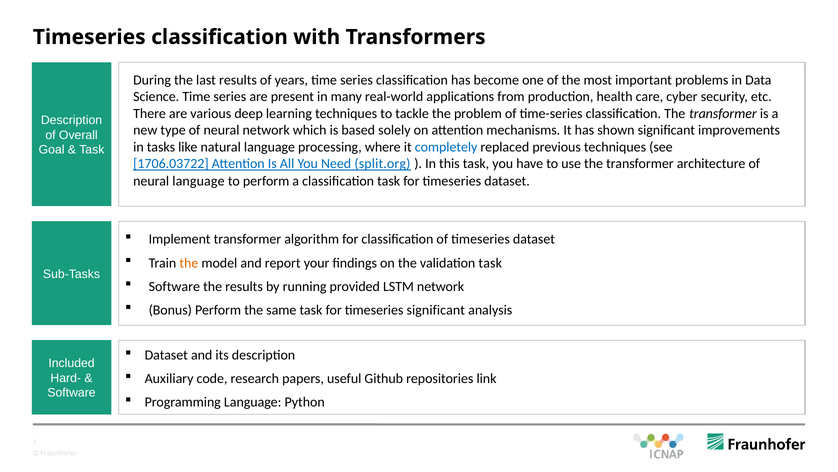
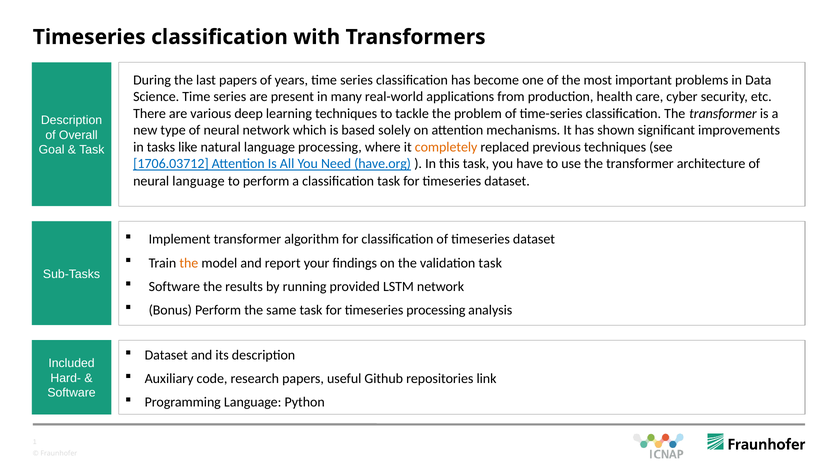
last results: results -> papers (238, 80)
completely colour: blue -> orange (446, 147)
1706.03722: 1706.03722 -> 1706.03712 (171, 164)
split.org: split.org -> have.org (383, 164)
timeseries significant: significant -> processing (436, 310)
